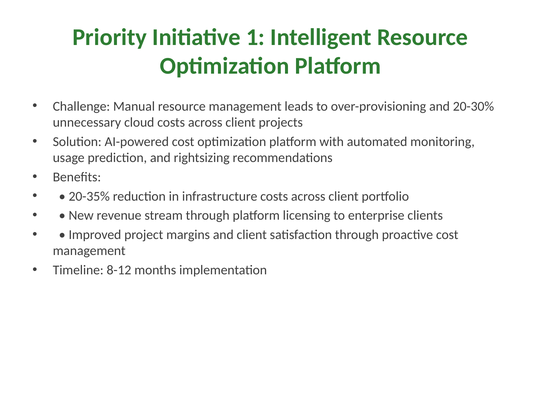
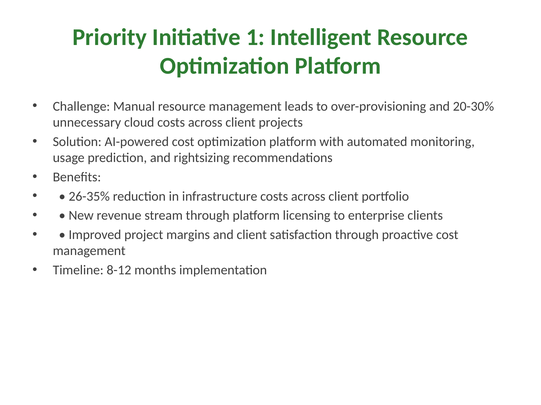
20-35%: 20-35% -> 26-35% (89, 197)
